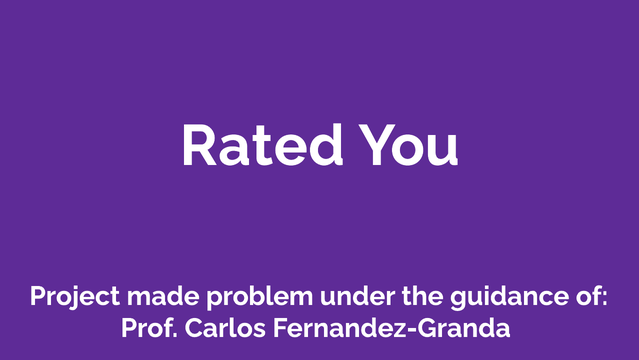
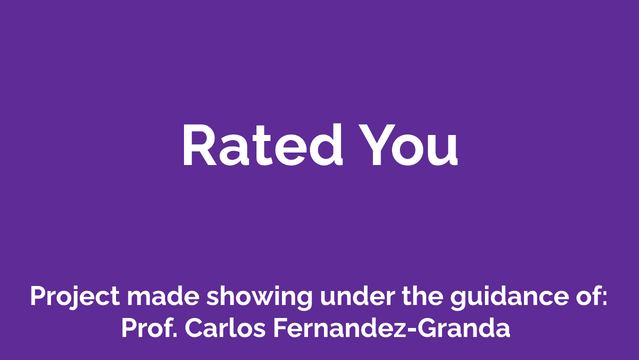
problem: problem -> showing (260, 296)
